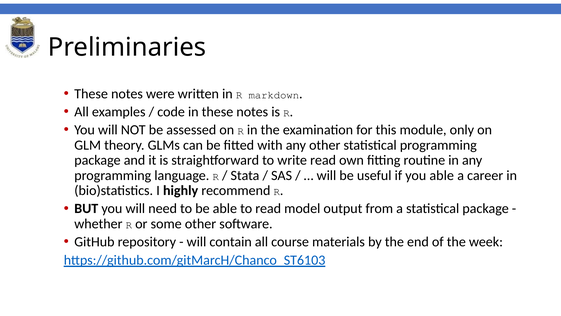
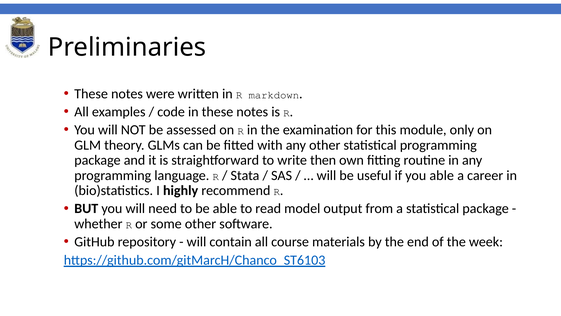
write read: read -> then (323, 160)
